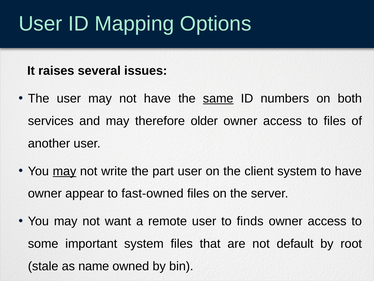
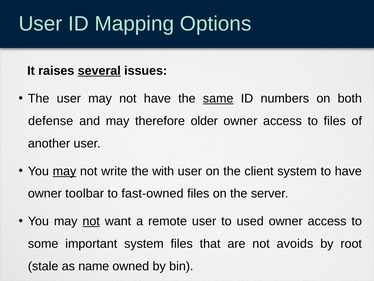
several underline: none -> present (99, 71)
services: services -> defense (51, 121)
part: part -> with (163, 171)
appear: appear -> toolbar (85, 193)
not underline: none -> present (91, 221)
finds: finds -> used (250, 221)
default: default -> avoids (295, 243)
